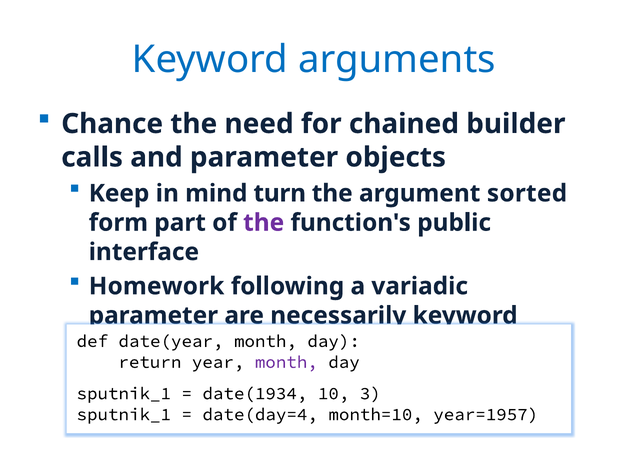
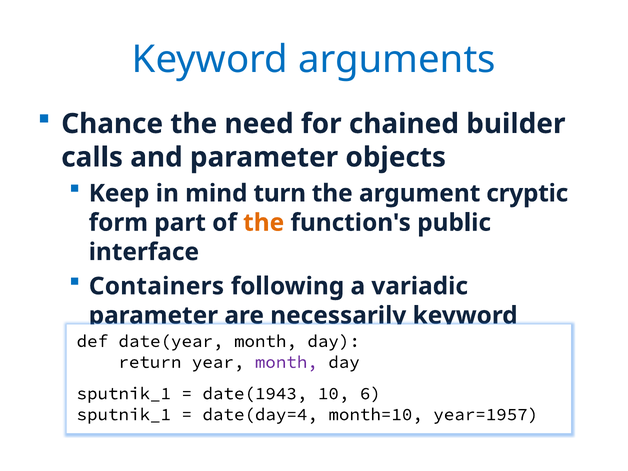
sorted: sorted -> cryptic (527, 193)
the colour: purple -> orange (264, 223)
Homework: Homework -> Containers (156, 286)
date(1934: date(1934 -> date(1943 (255, 393)
3: 3 -> 6 (370, 393)
